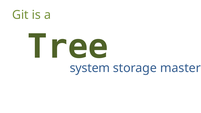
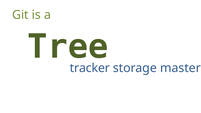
system: system -> tracker (90, 68)
